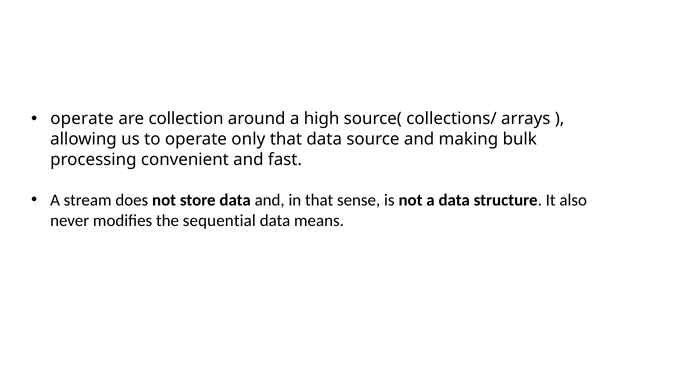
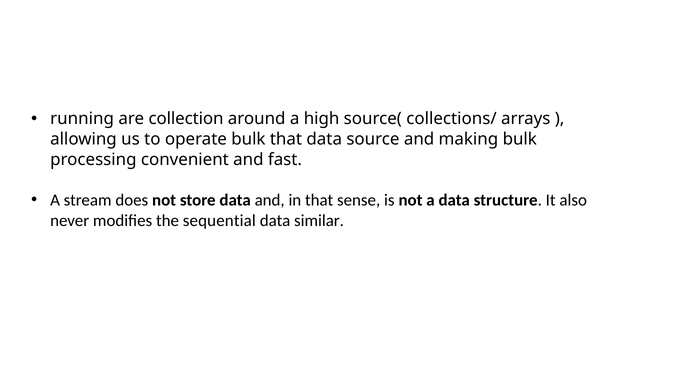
operate: operate -> running (82, 119)
operate only: only -> bulk (248, 139)
means: means -> similar (319, 220)
